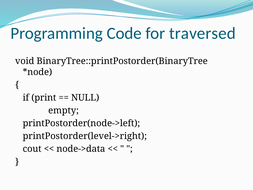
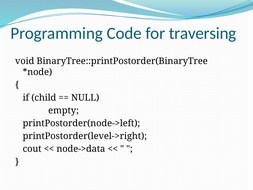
traversed: traversed -> traversing (203, 33)
print: print -> child (44, 98)
